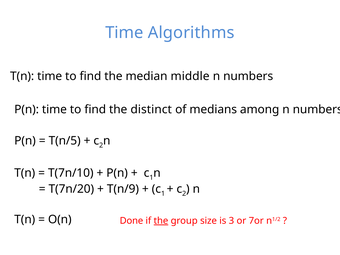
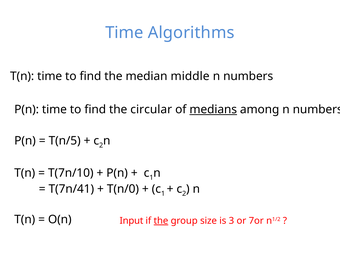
distinct: distinct -> circular (151, 110)
medians underline: none -> present (213, 110)
T(7n/20: T(7n/20 -> T(7n/41 (71, 189)
T(n/9: T(n/9 -> T(n/0 (123, 189)
Done: Done -> Input (131, 221)
